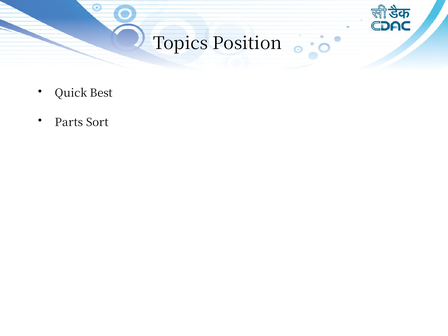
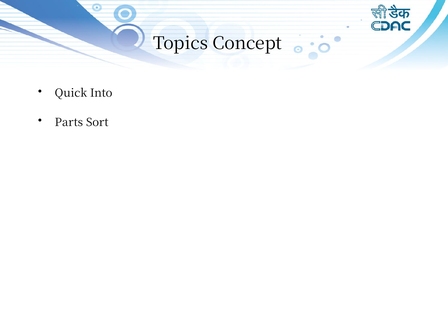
Position: Position -> Concept (247, 43)
Best: Best -> Into (101, 93)
